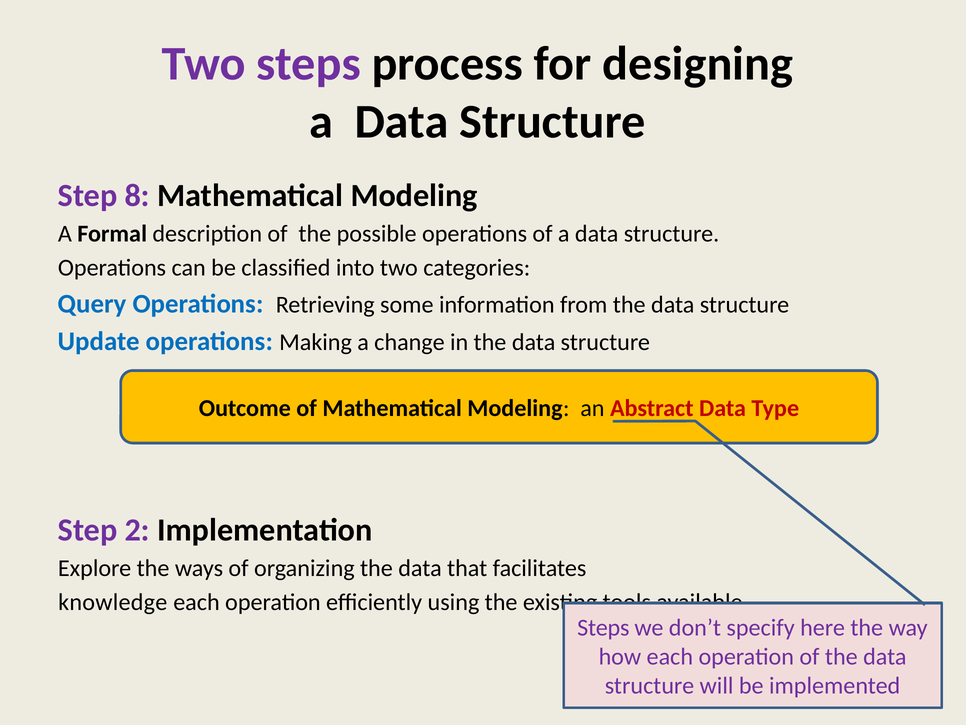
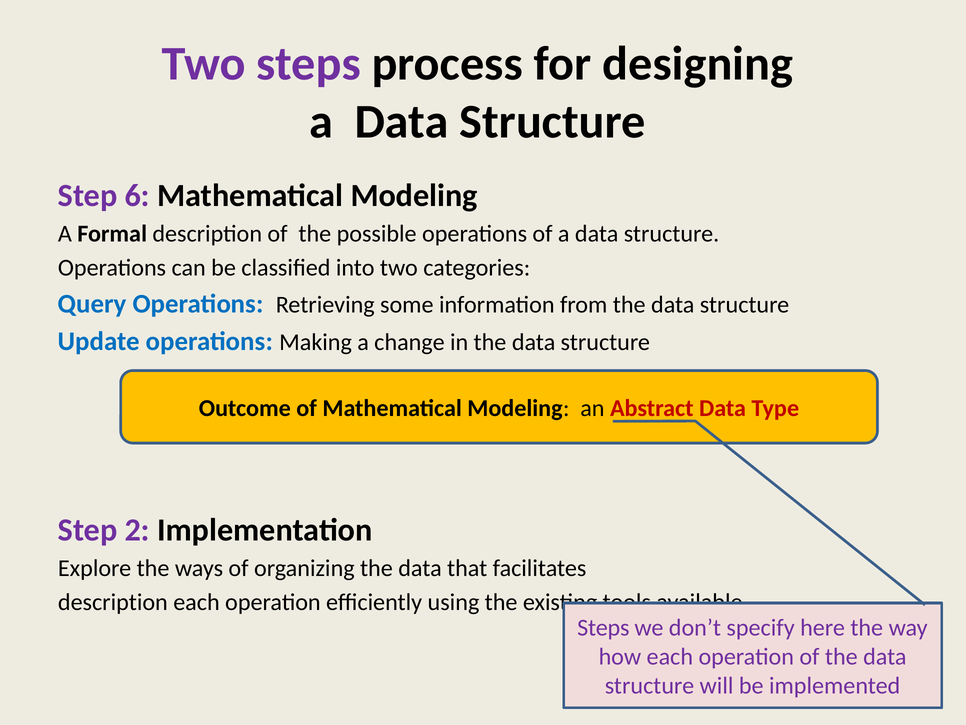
8: 8 -> 6 (137, 195)
knowledge: knowledge -> description (113, 602)
